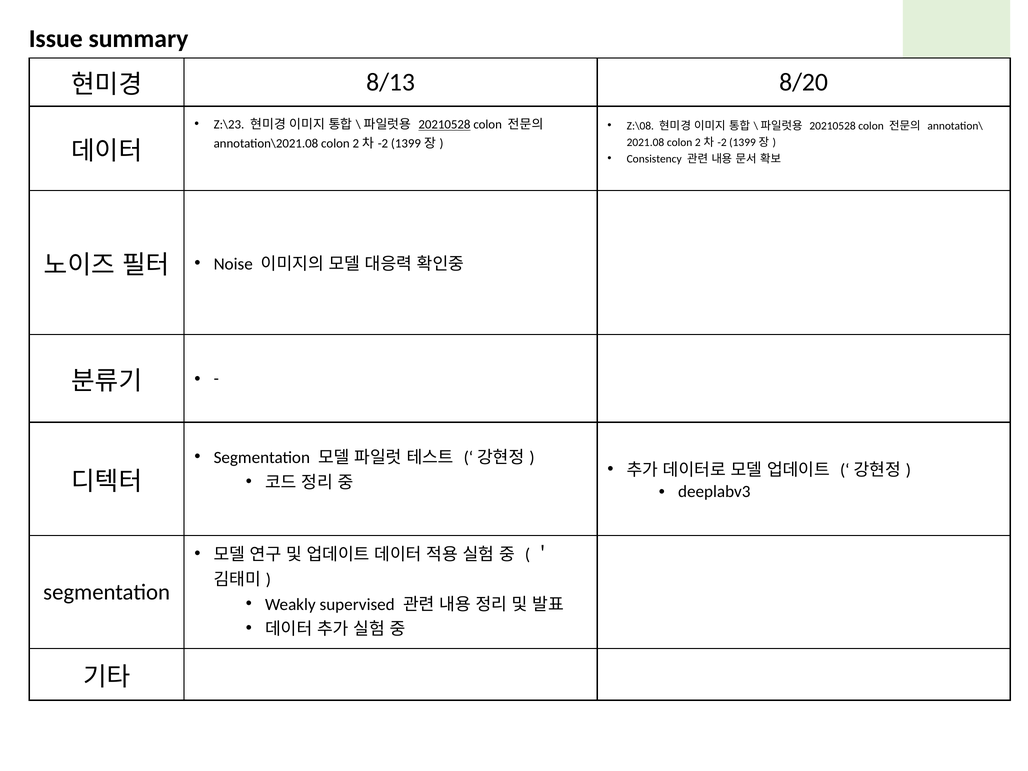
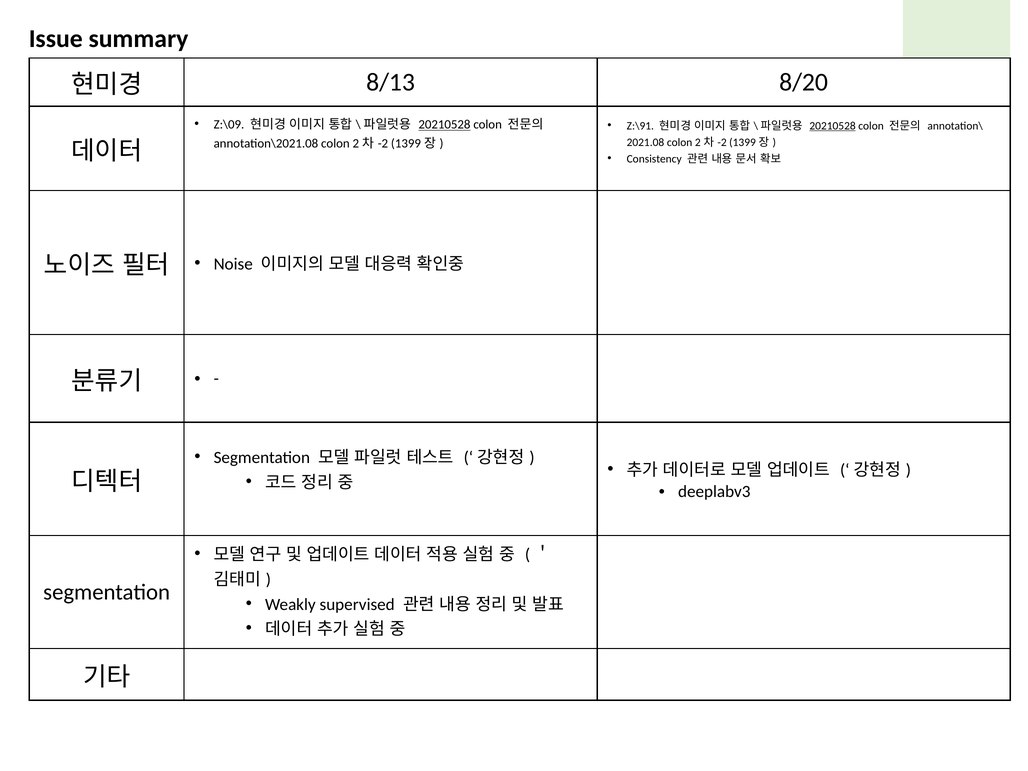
Z:\23: Z:\23 -> Z:\09 (229, 125)
Z:\08: Z:\08 -> Z:\91 (640, 126)
20210528 underline: none -> present (833, 126)
